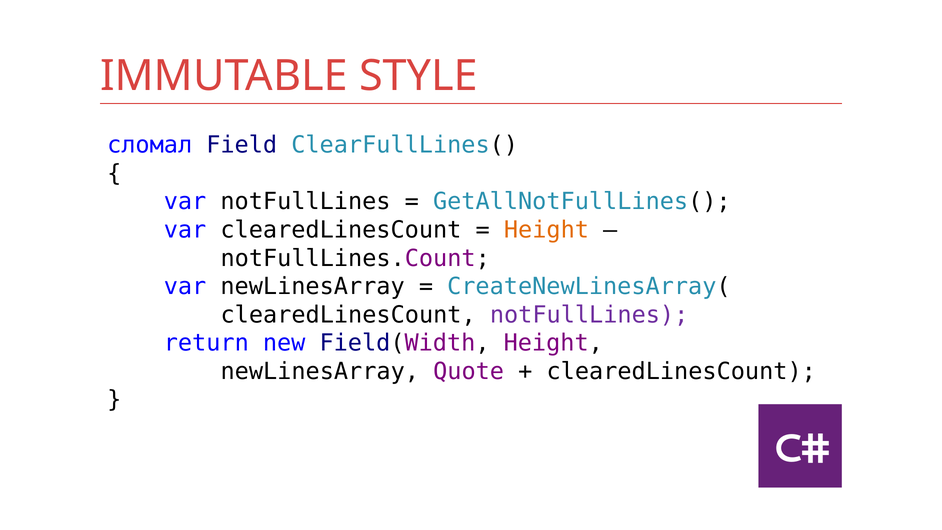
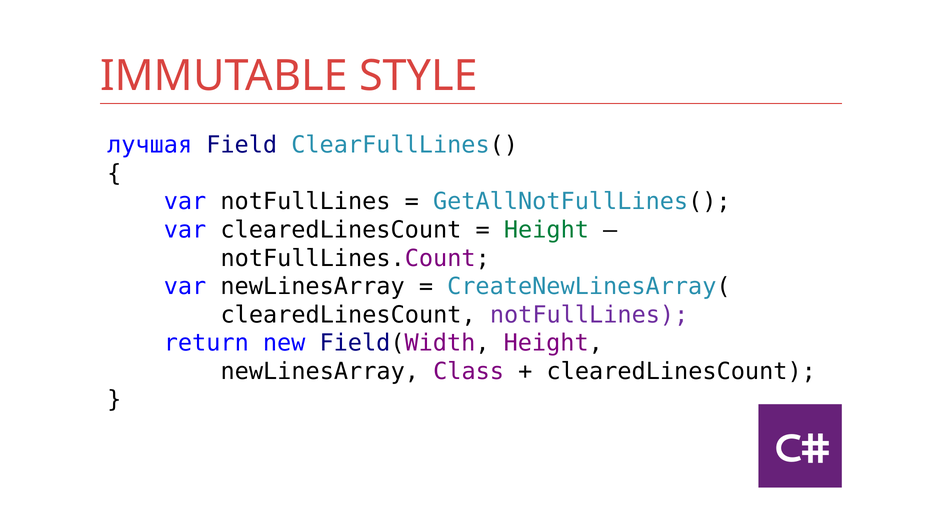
сломал: сломал -> лучшая (150, 145)
Height colour: orange -> green (546, 230)
Quote: Quote -> Class (469, 371)
